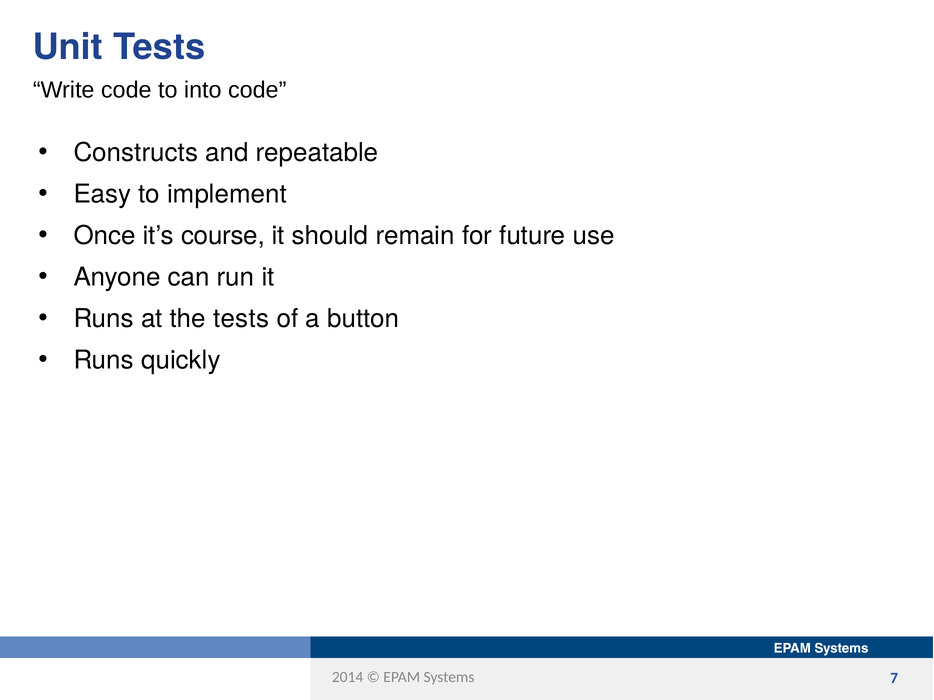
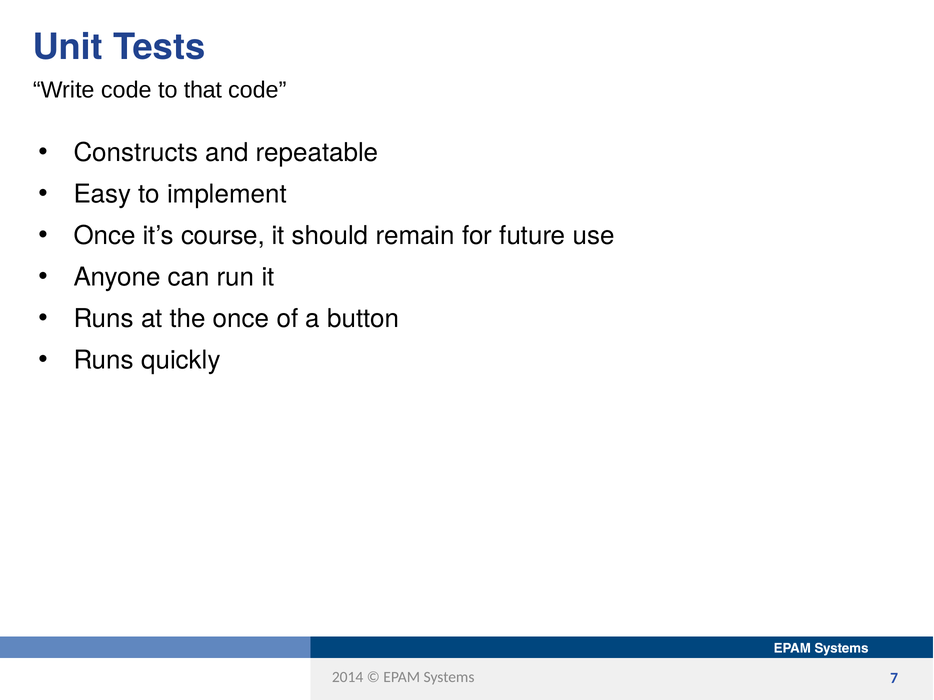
into: into -> that (203, 90)
the tests: tests -> once (241, 319)
